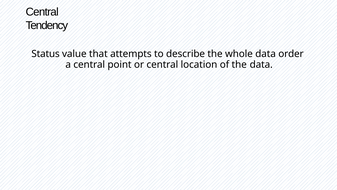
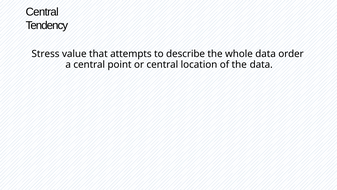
Status: Status -> Stress (46, 54)
